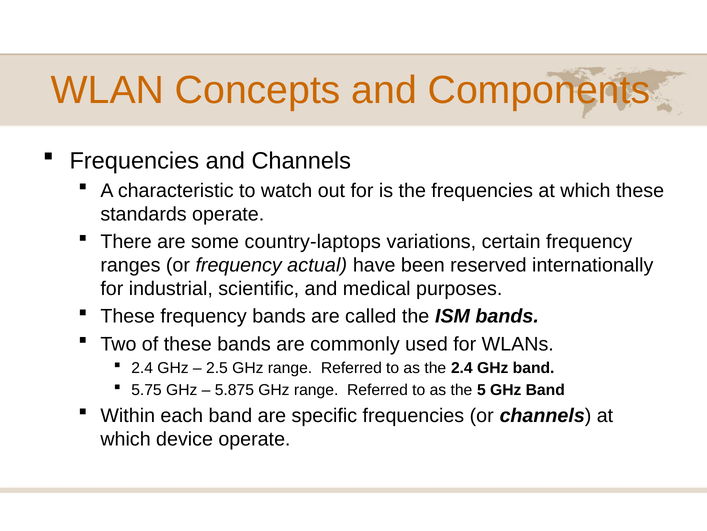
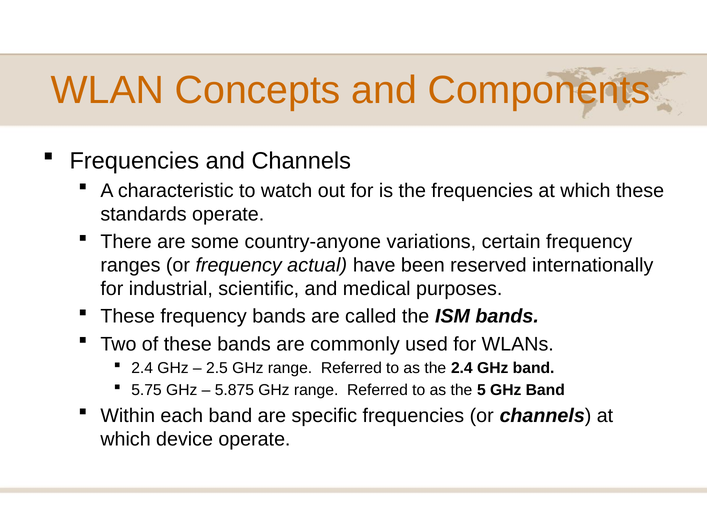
country-laptops: country-laptops -> country-anyone (313, 241)
